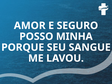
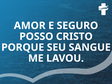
MINHA: MINHA -> CRISTO (74, 36)
